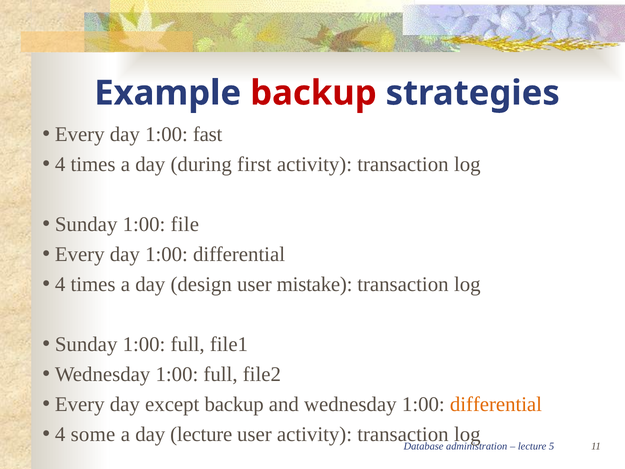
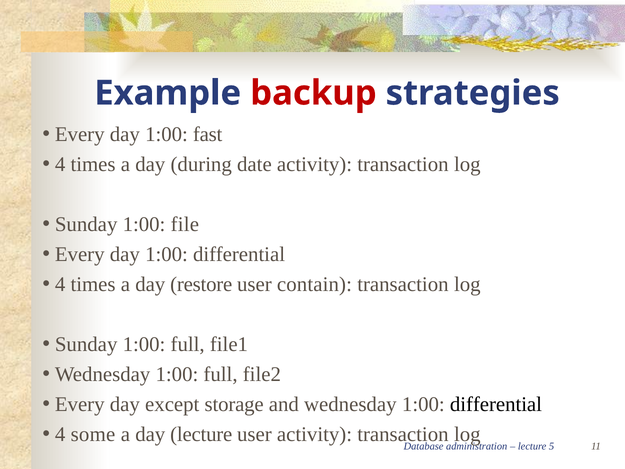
first: first -> date (254, 164)
design: design -> restore (201, 284)
mistake: mistake -> contain (314, 284)
except backup: backup -> storage (234, 404)
differential colour: orange -> black (496, 404)
